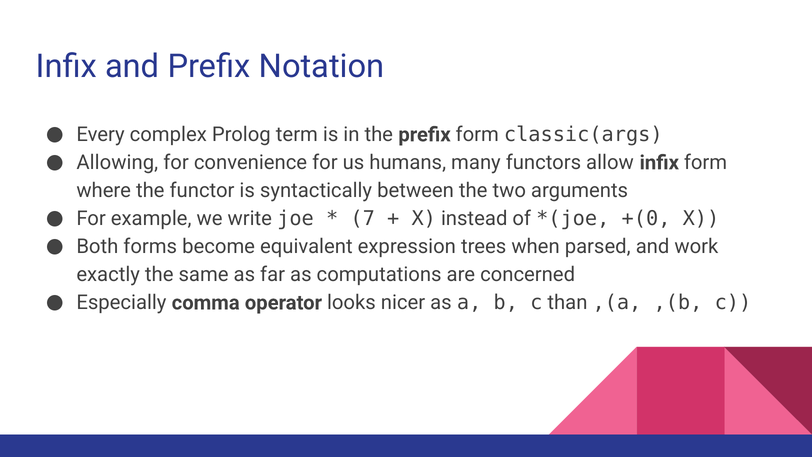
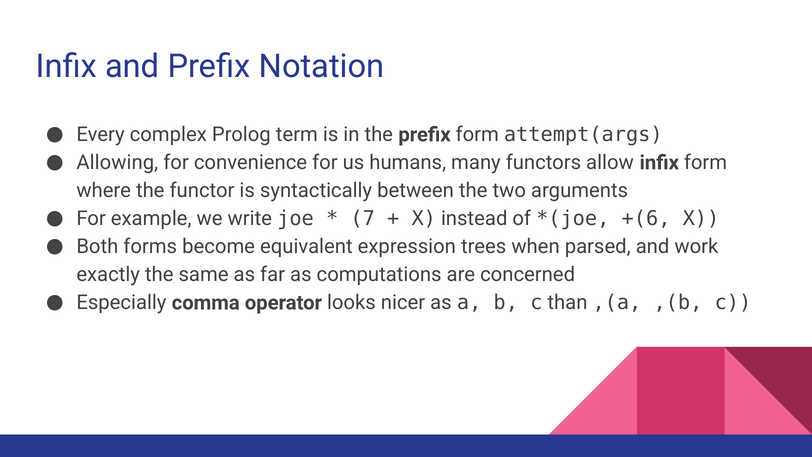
classic(args: classic(args -> attempt(args (583, 135)
+(0: +(0 -> +(6 (646, 219)
